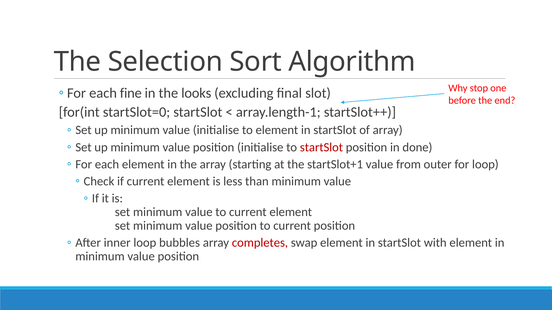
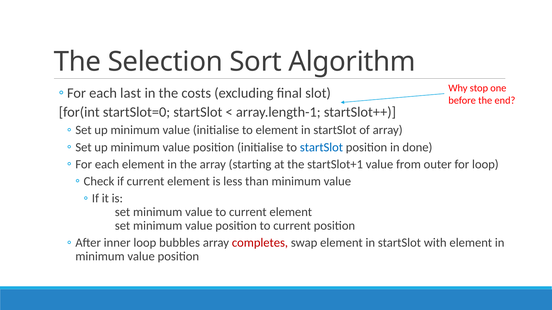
fine: fine -> last (131, 93)
looks: looks -> costs (196, 93)
startSlot colour: red -> blue (321, 147)
